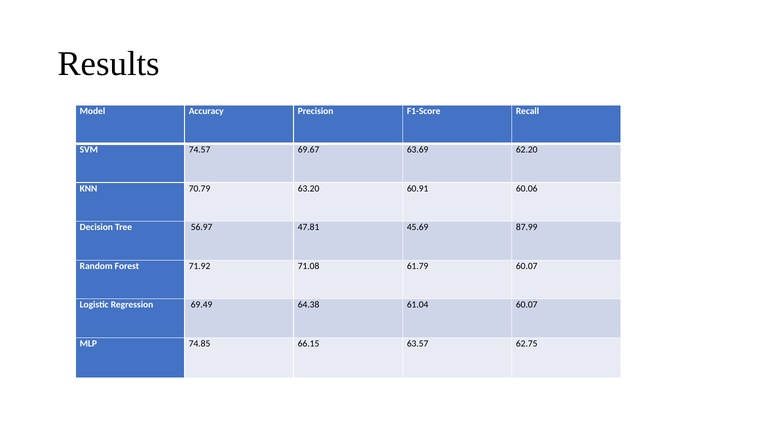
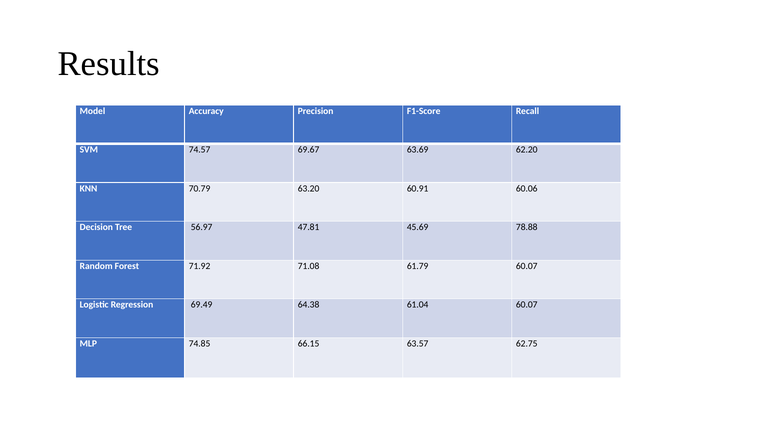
87.99: 87.99 -> 78.88 (527, 227)
